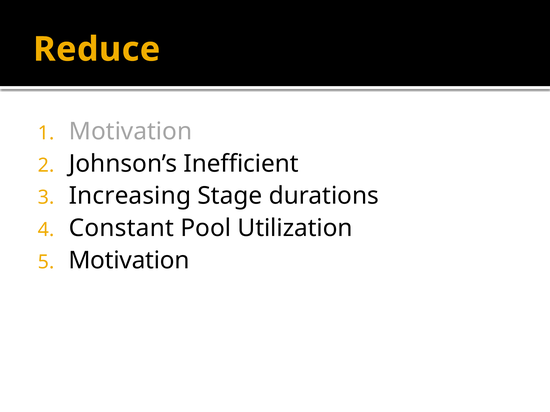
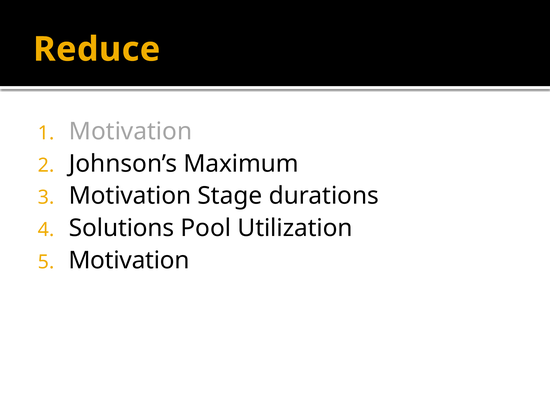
Inefficient: Inefficient -> Maximum (241, 164)
Increasing: Increasing -> Motivation (130, 196)
Constant: Constant -> Solutions (122, 228)
